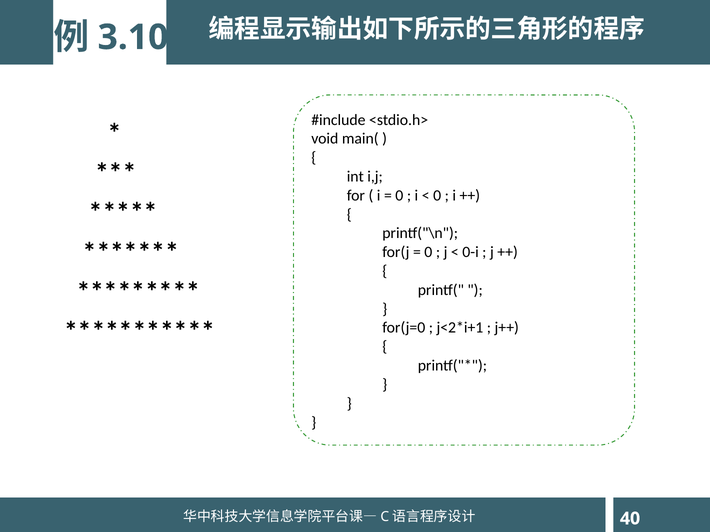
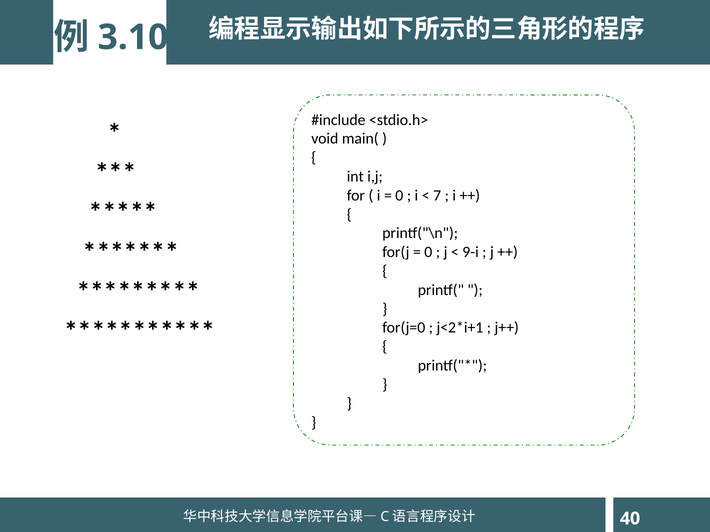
0: 0 -> 7 (437, 196)
0-i: 0-i -> 9-i (471, 252)
